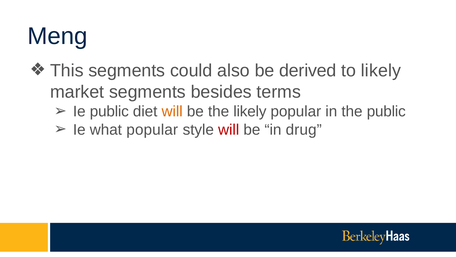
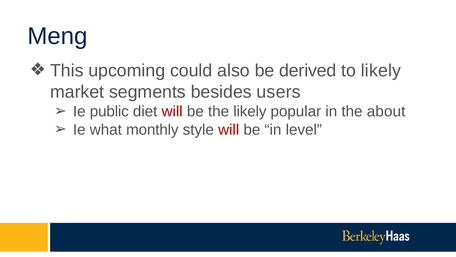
segments: segments -> upcoming (127, 70)
terms: terms -> users (279, 92)
will colour: orange -> red (172, 111)
the public: public -> about (386, 111)
what popular: popular -> monthly (152, 130)
drug: drug -> level (304, 130)
